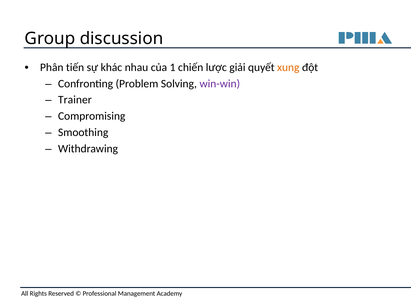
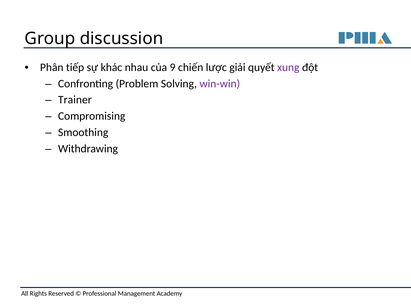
tiến: tiến -> tiếp (75, 67)
1: 1 -> 9 (173, 67)
xung colour: orange -> purple (288, 67)
